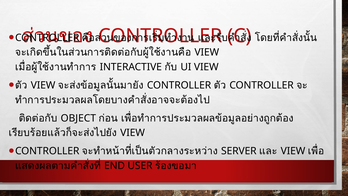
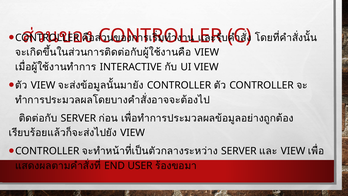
OBJECT: OBJECT -> SERVER (78, 118)
